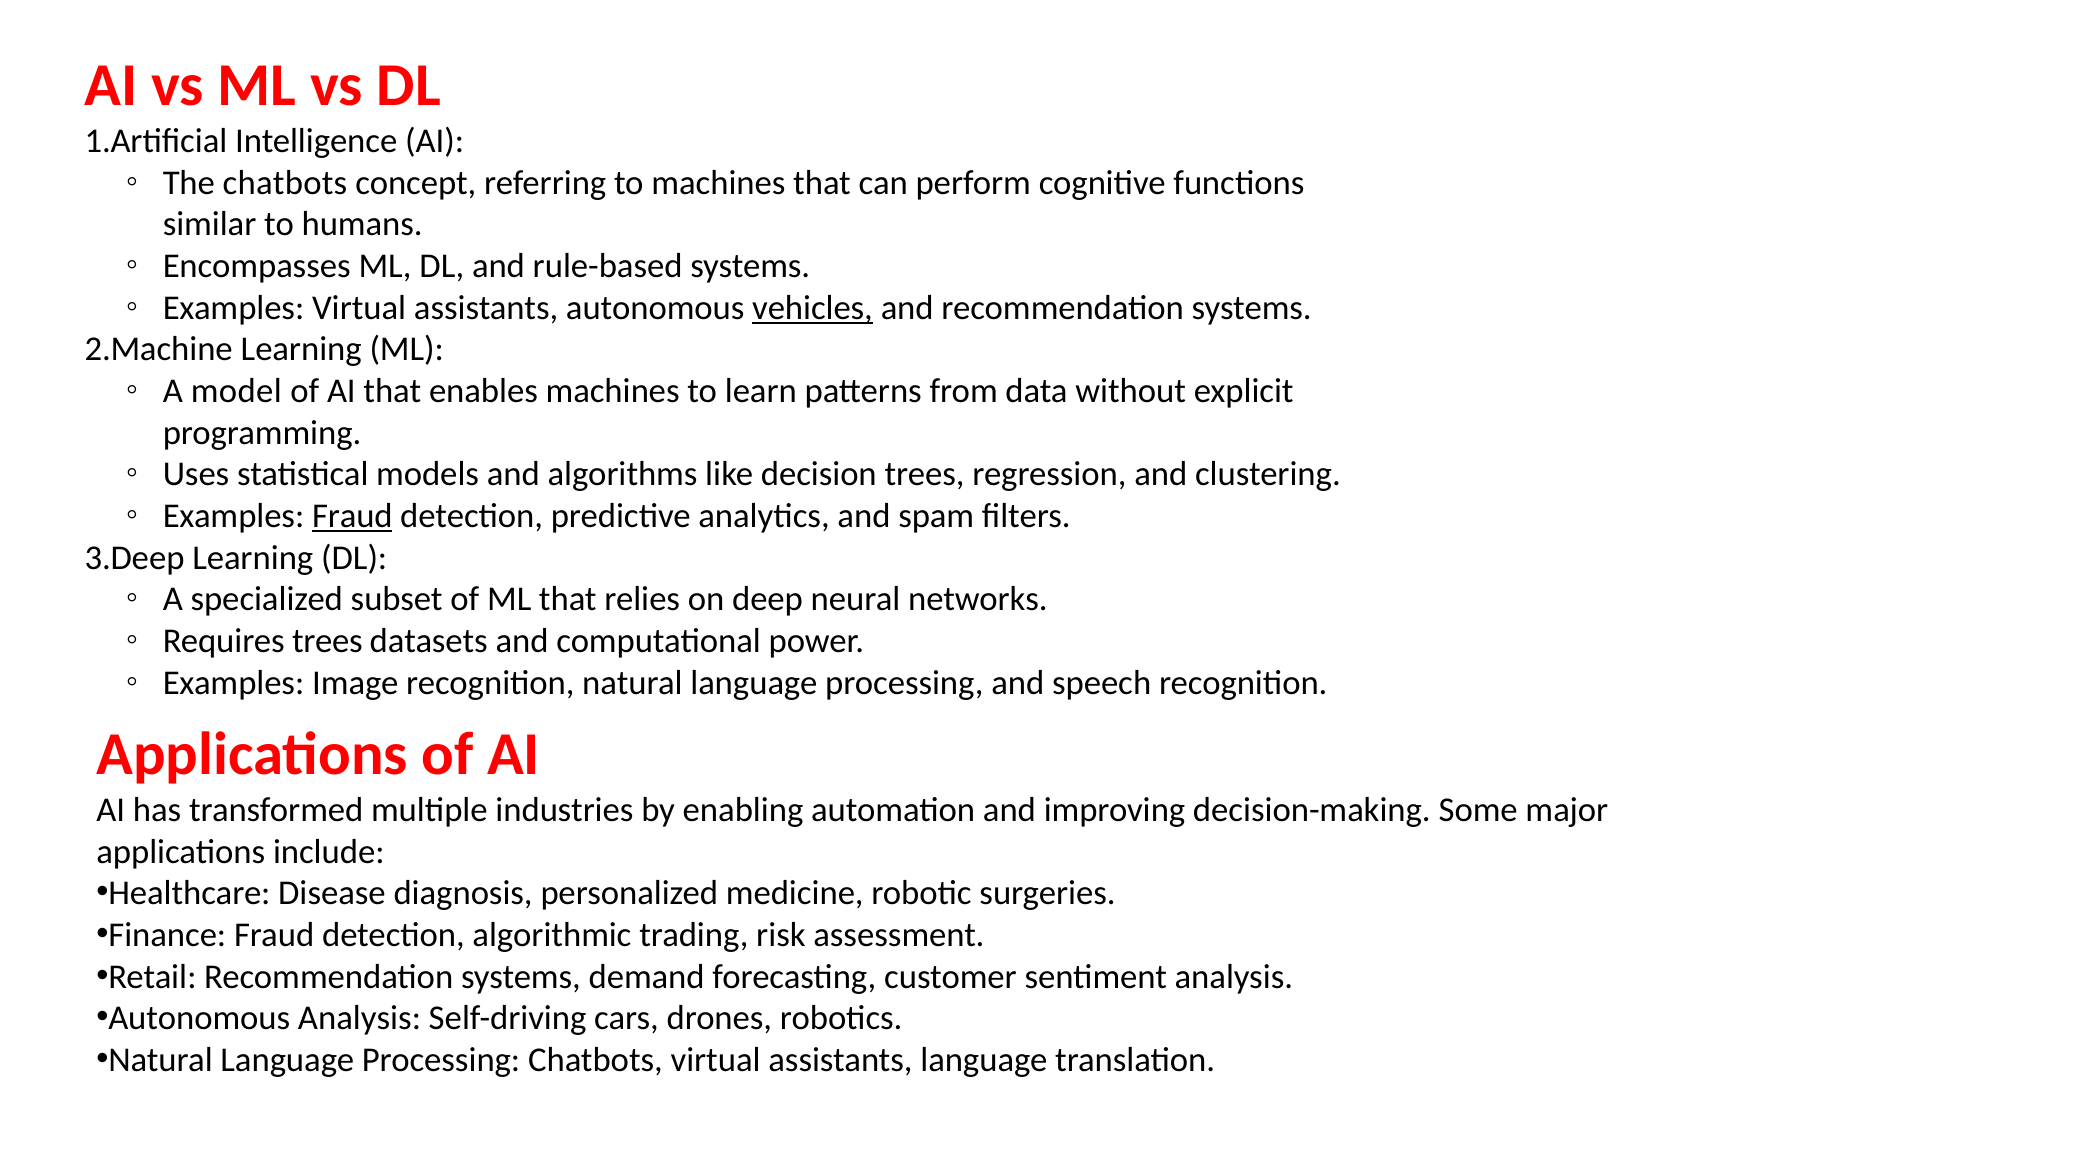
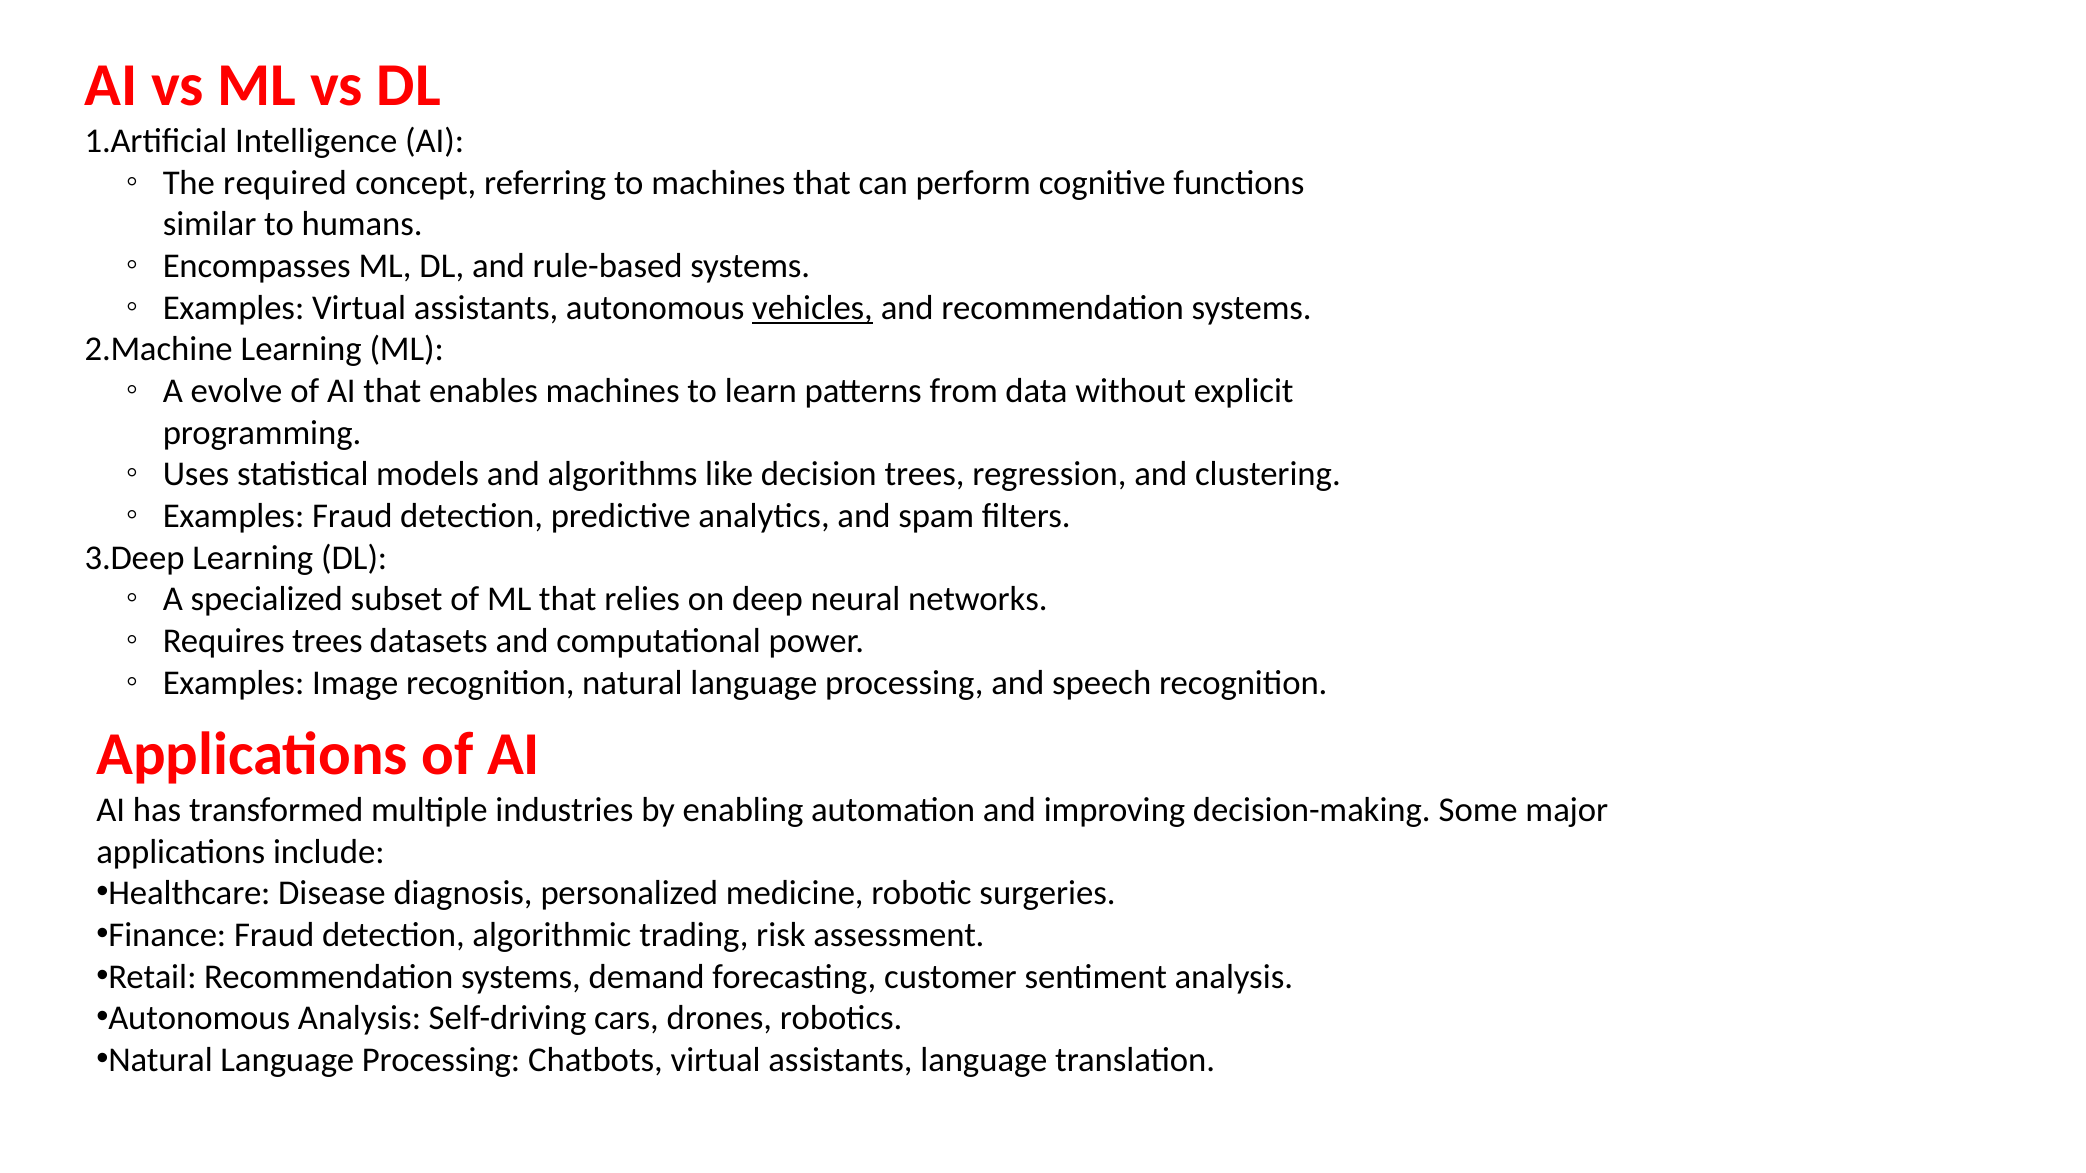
The chatbots: chatbots -> required (285, 183)
model: model -> evolve (237, 391)
Fraud underline: present -> none (352, 516)
